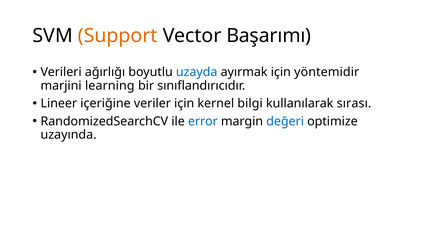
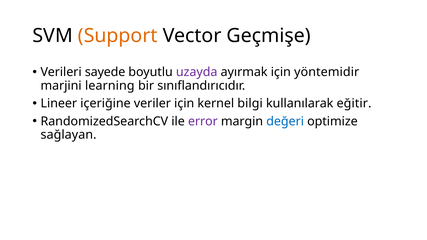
Başarımı: Başarımı -> Geçmişe (269, 36)
ağırlığı: ağırlığı -> sayede (105, 72)
uzayda colour: blue -> purple (197, 72)
sırası: sırası -> eğitir (354, 104)
error colour: blue -> purple (203, 121)
uzayında: uzayında -> sağlayan (69, 135)
